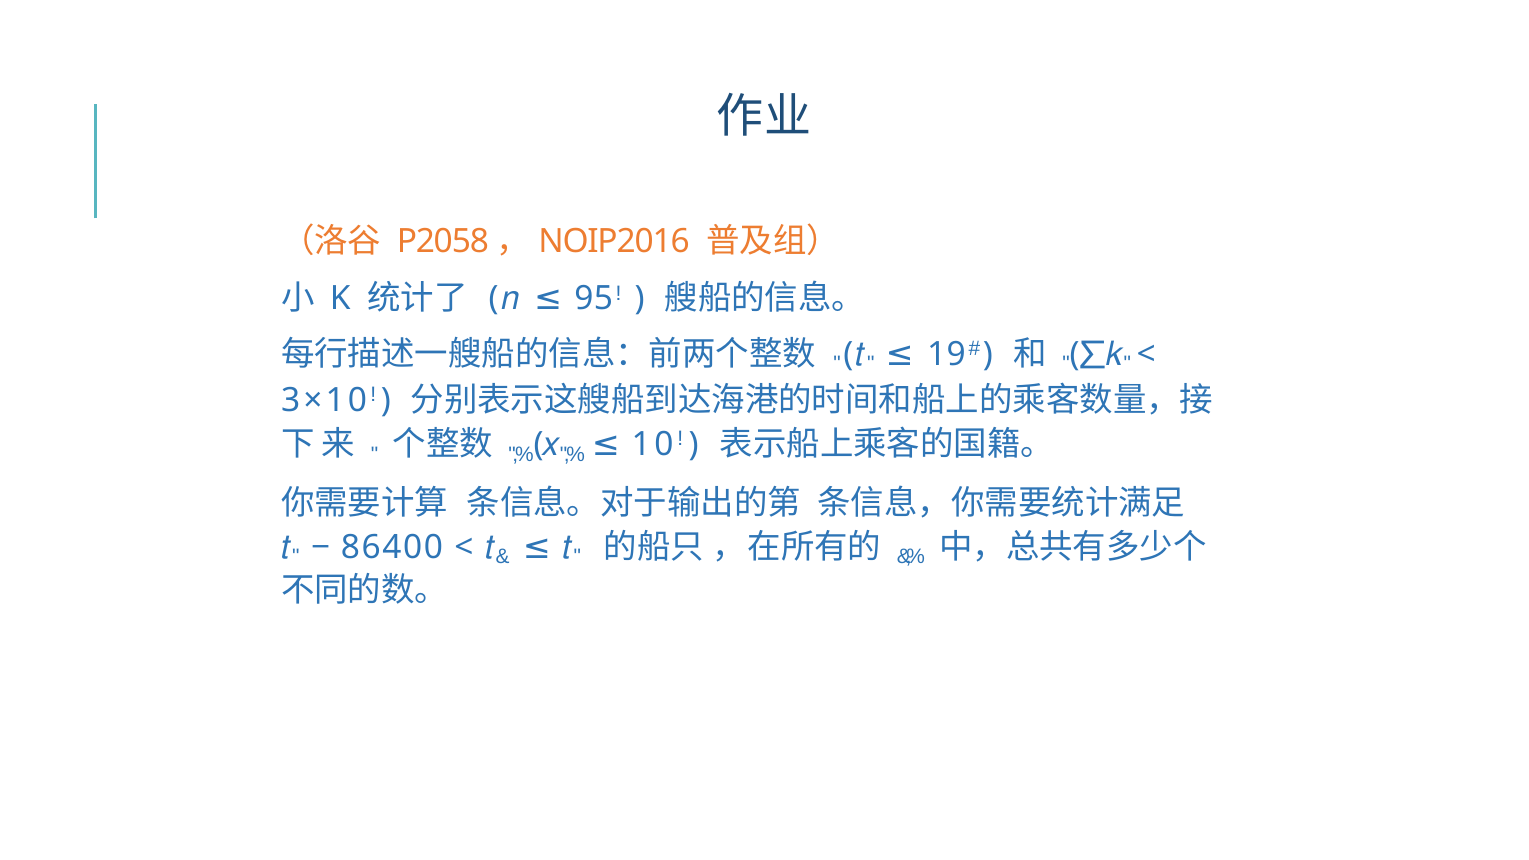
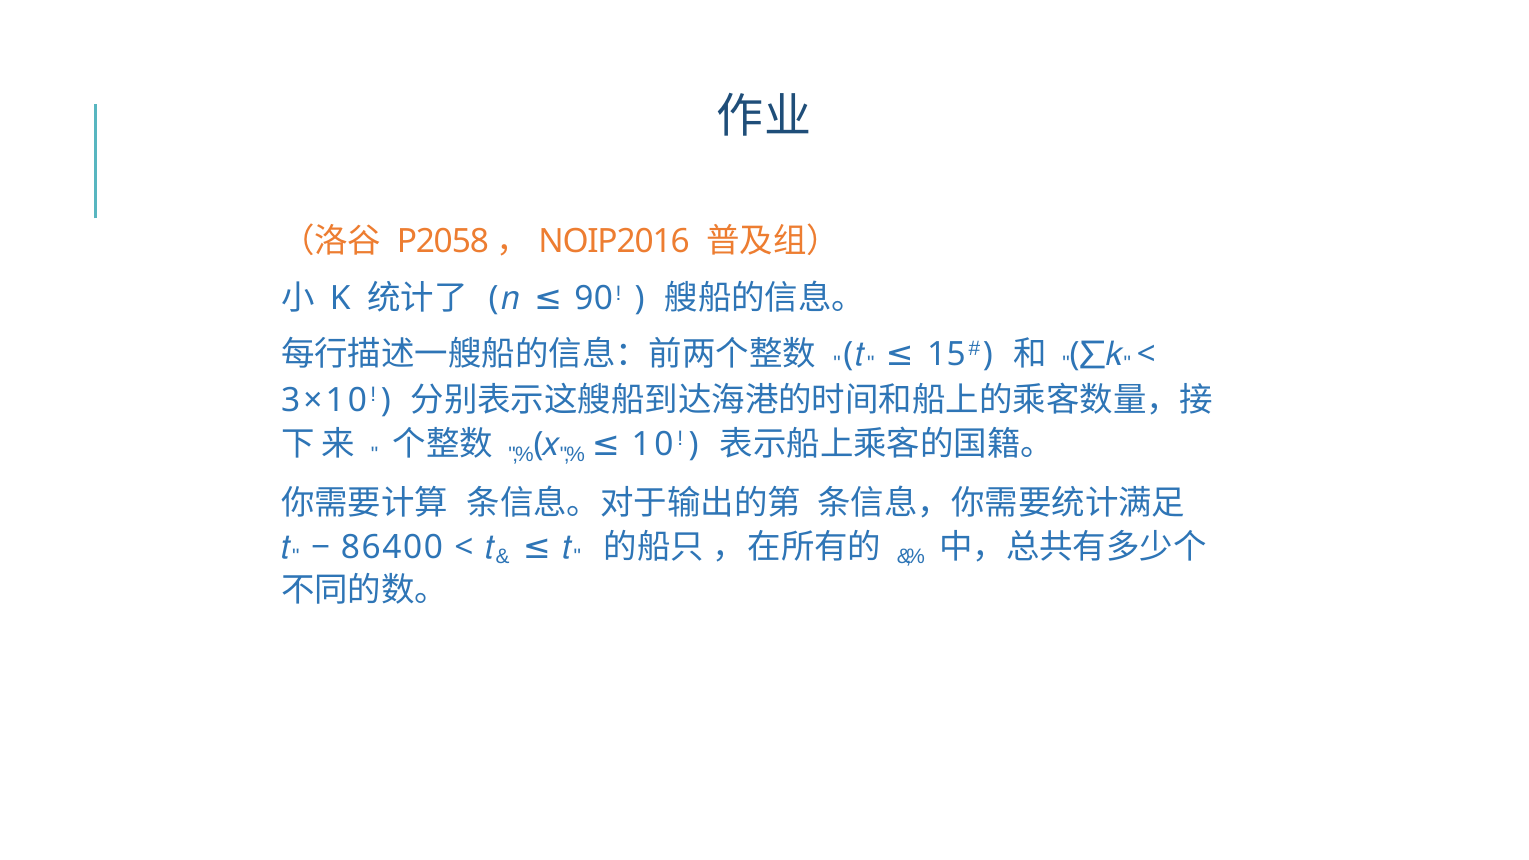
95: 95 -> 90 (594, 299)
19: 19 -> 15 (946, 354)
